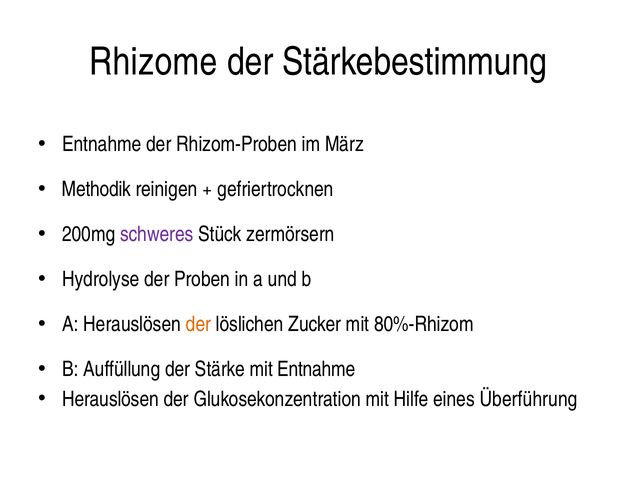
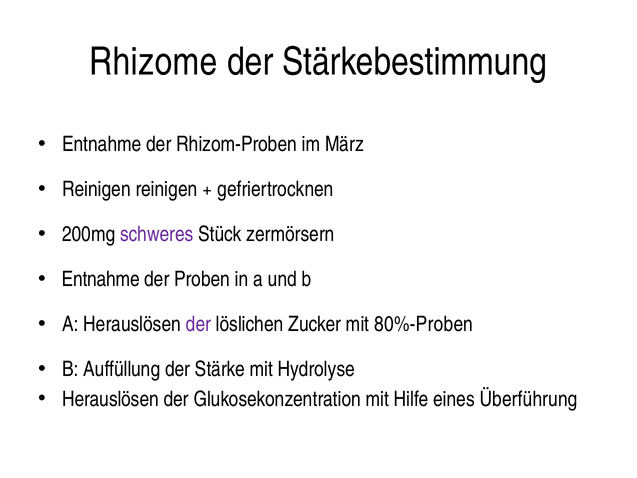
Methodik: Methodik -> Reinigen (96, 189)
Hydrolyse: Hydrolyse -> Entnahme (101, 279)
der colour: orange -> purple (198, 324)
80%-Rhizom: 80%-Rhizom -> 80%-Proben (424, 324)
mit Entnahme: Entnahme -> Hydrolyse (316, 369)
